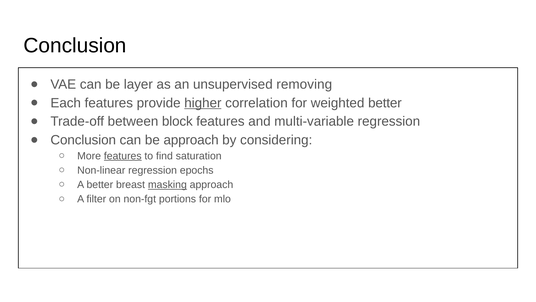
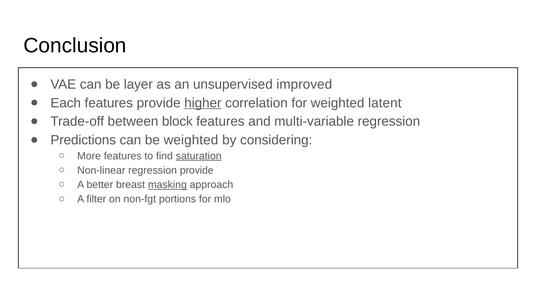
removing: removing -> improved (304, 84)
weighted better: better -> latent (385, 103)
Conclusion: Conclusion -> Predictions (83, 140)
be approach: approach -> weighted (191, 140)
features underline: present -> none (123, 156)
saturation underline: none -> present (199, 156)
regression epochs: epochs -> provide (197, 170)
